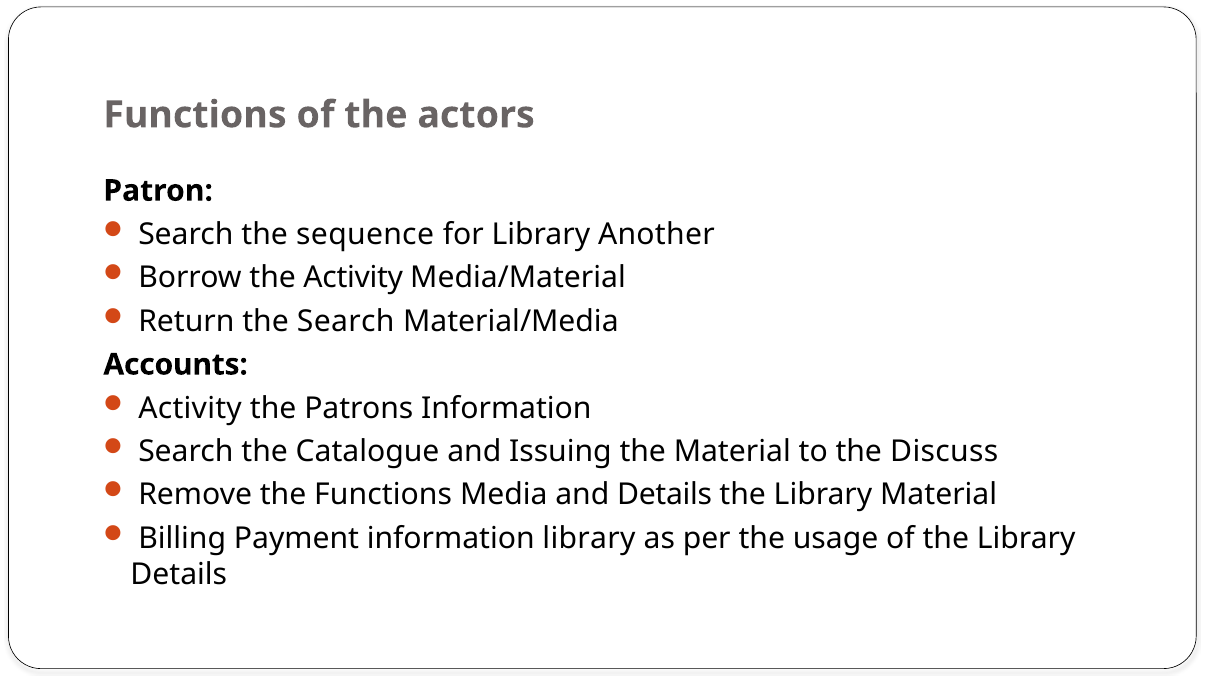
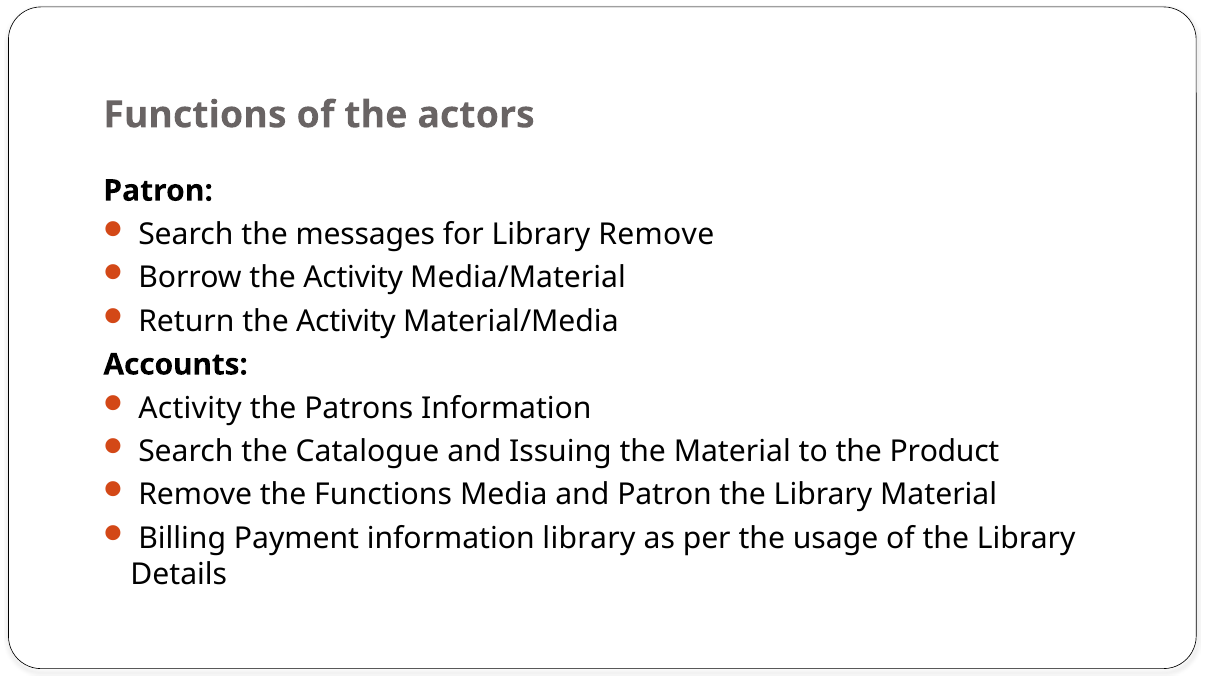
sequence: sequence -> messages (365, 234)
Library Another: Another -> Remove (656, 234)
Return the Search: Search -> Activity (346, 321)
Discuss: Discuss -> Product (944, 451)
and Details: Details -> Patron (664, 495)
